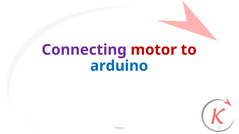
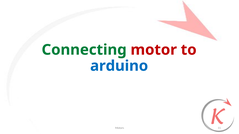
Connecting colour: purple -> green (84, 50)
